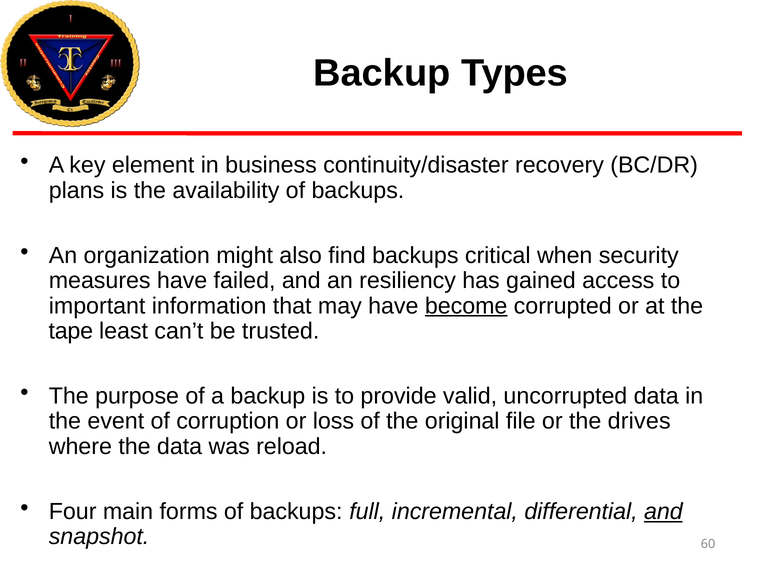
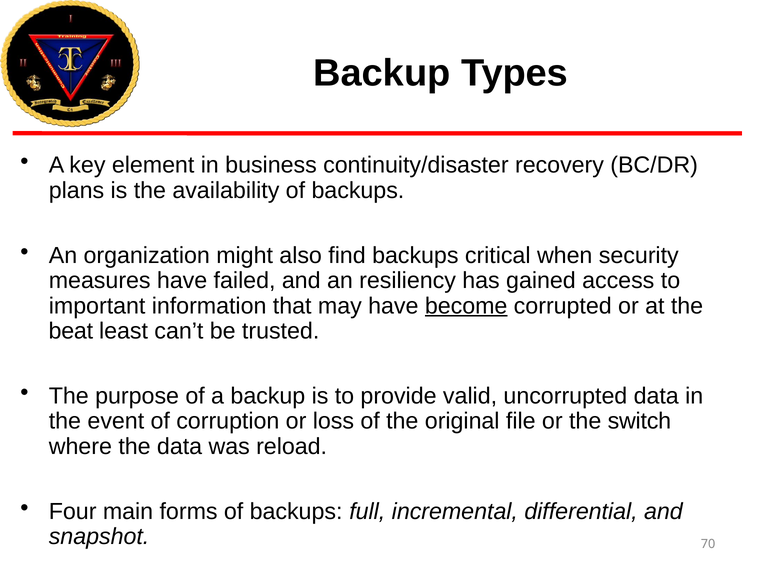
tape: tape -> beat (71, 331)
drives: drives -> switch (639, 421)
and underline: present -> none (663, 511)
60: 60 -> 70 (708, 544)
